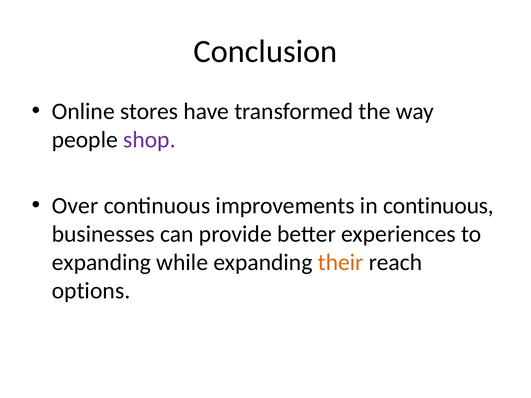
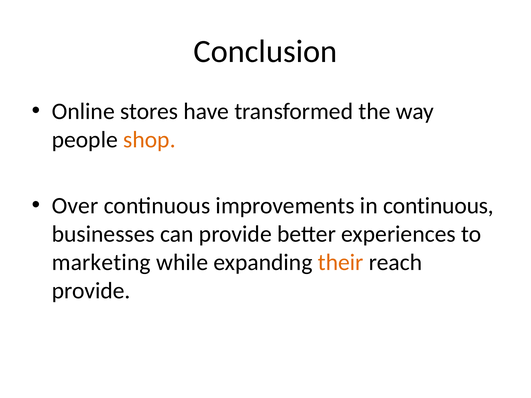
shop colour: purple -> orange (149, 140)
expanding: expanding -> marketing (101, 262)
options: options -> provide (91, 291)
